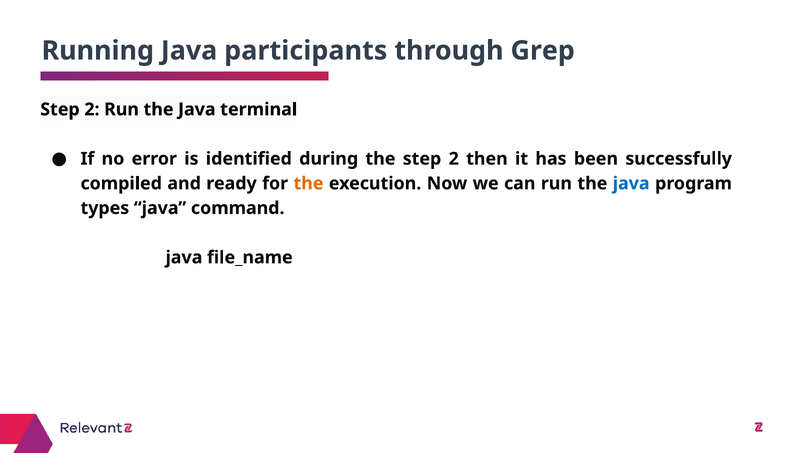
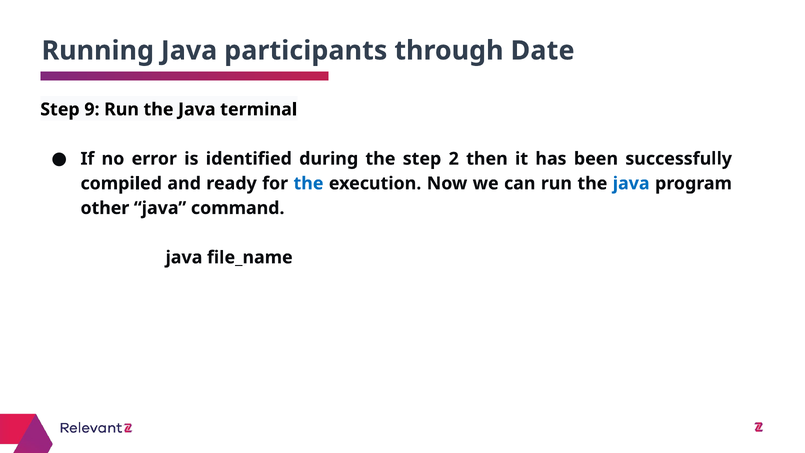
Grep: Grep -> Date (543, 51)
2: 2 -> 9 (92, 109)
the colour: orange -> blue (308, 183)
types: types -> other (105, 208)
